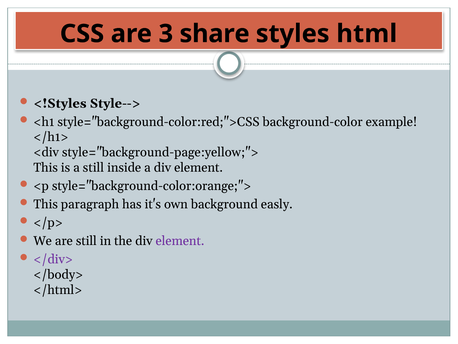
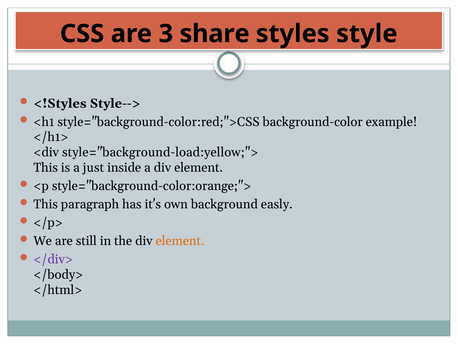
html: html -> style (367, 34)
style="background-page:yellow;">: style="background-page:yellow;"> -> style="background-load:yellow;"> (160, 152)
a still: still -> just (93, 167)
element colour: purple -> orange (180, 241)
